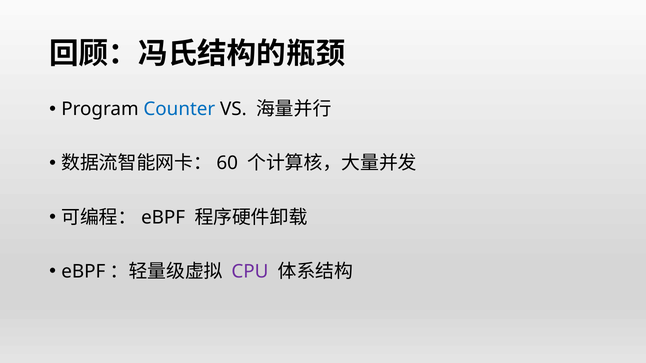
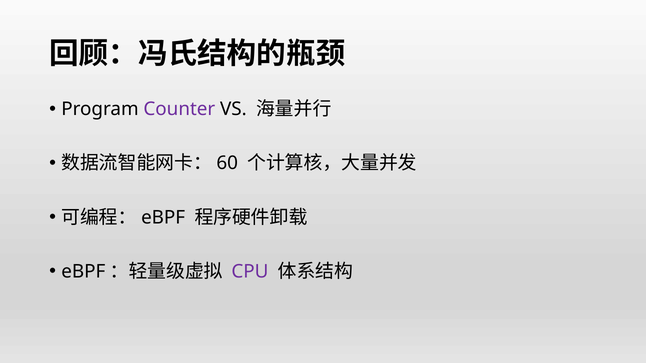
Counter colour: blue -> purple (179, 109)
